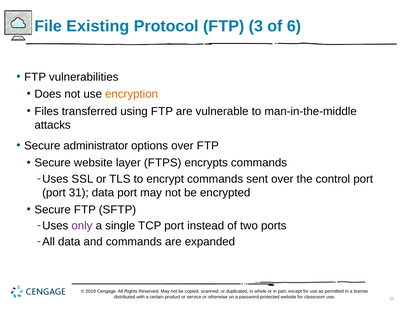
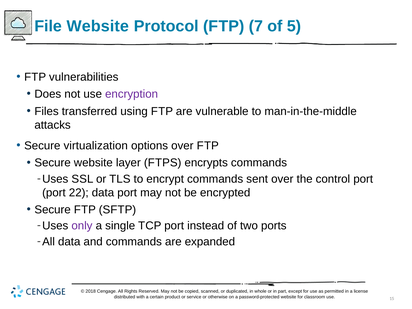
File Existing: Existing -> Website (98, 26)
3: 3 -> 7 (256, 26)
6: 6 -> 5 (294, 26)
encryption colour: orange -> purple (132, 94)
administrator: administrator -> virtualization (96, 146)
31: 31 -> 22 (79, 193)
